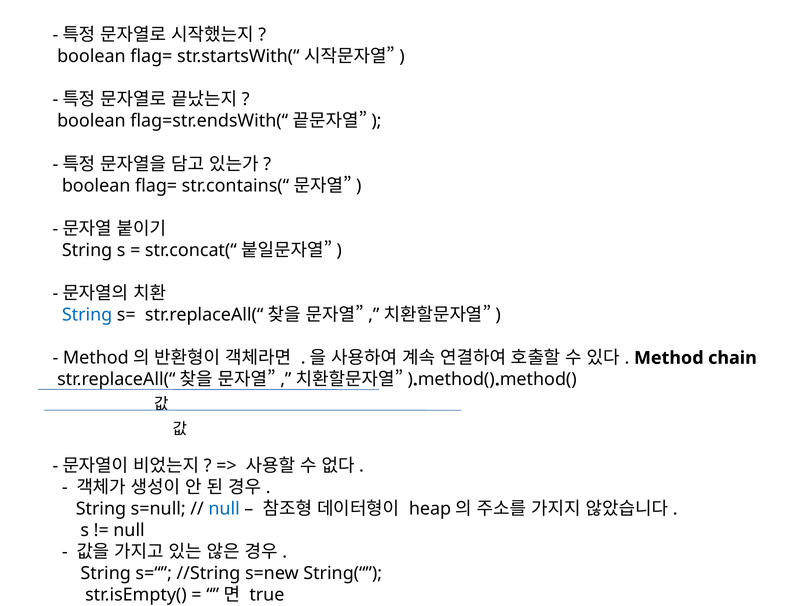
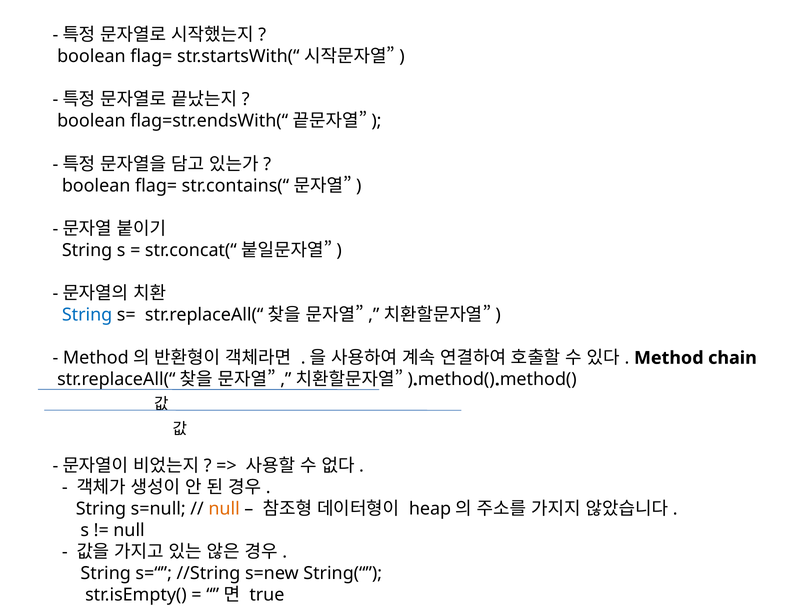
null colour: blue -> orange (224, 509)
